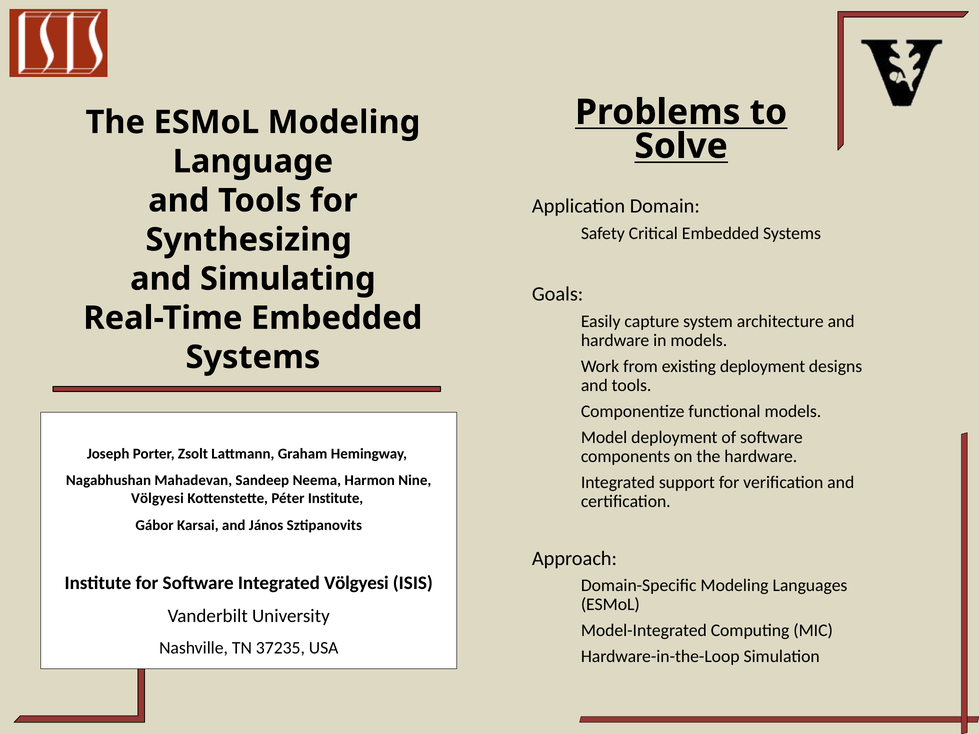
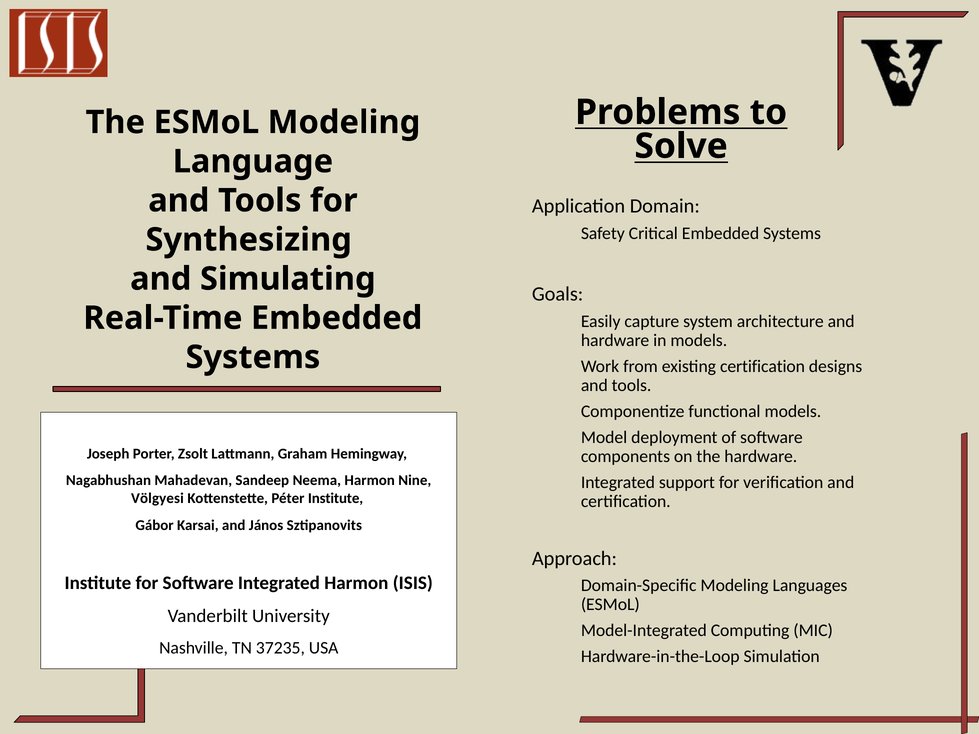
existing deployment: deployment -> certification (763, 366)
Integrated Völgyesi: Völgyesi -> Harmon (356, 583)
